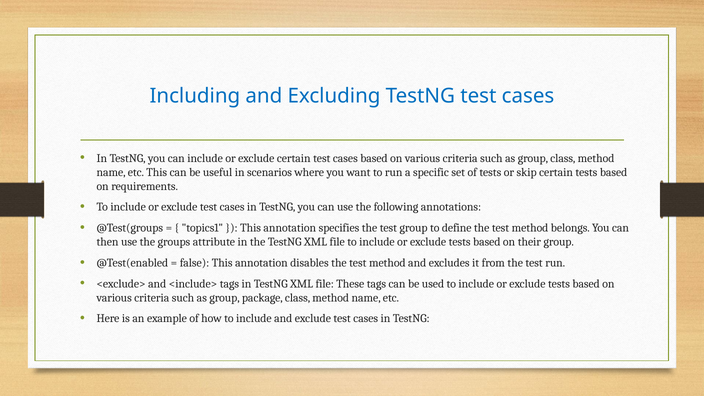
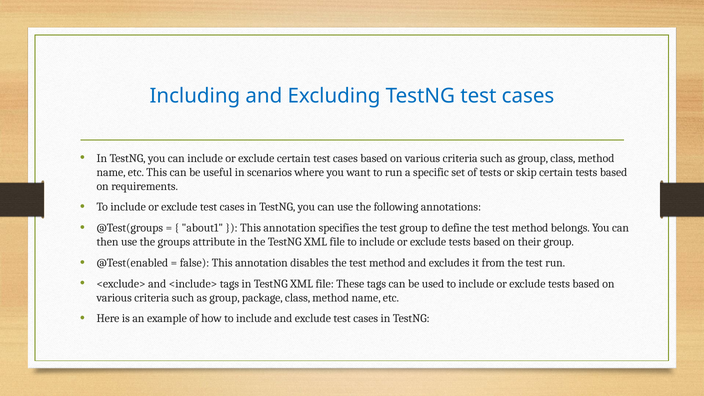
topics1: topics1 -> about1 (202, 228)
